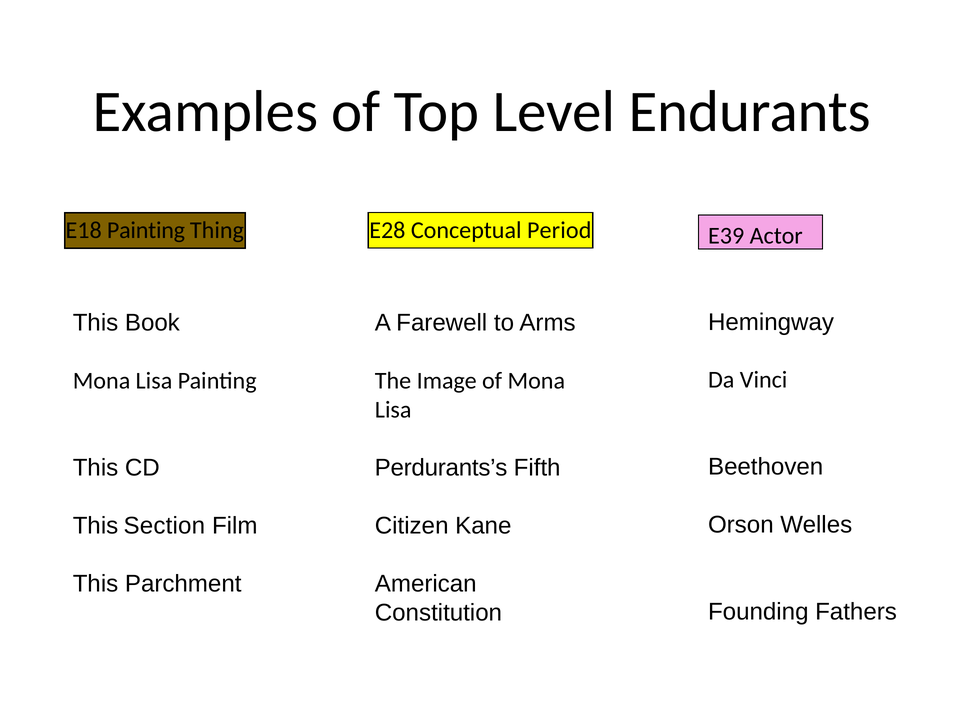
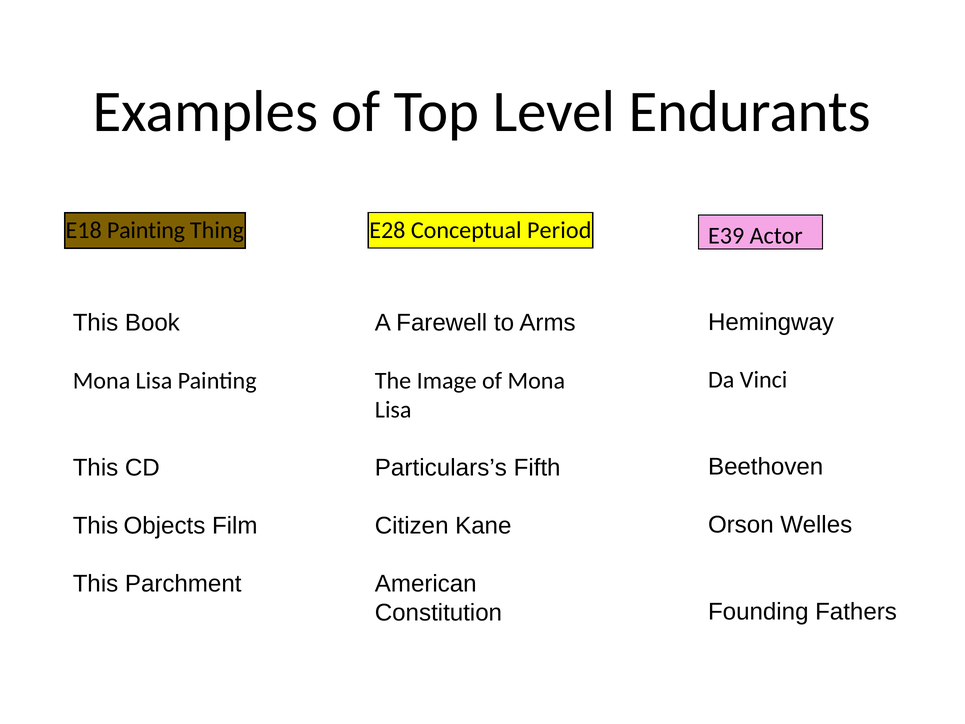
Perdurants’s: Perdurants’s -> Particulars’s (441, 468)
Section: Section -> Objects (164, 526)
